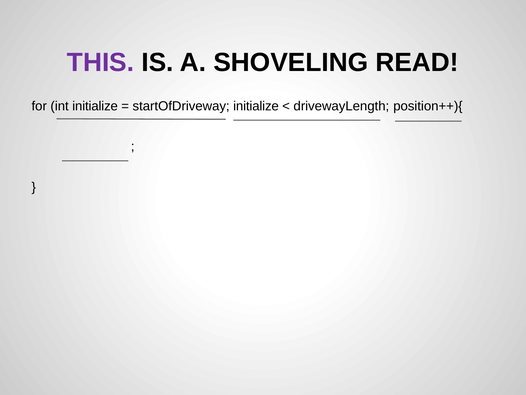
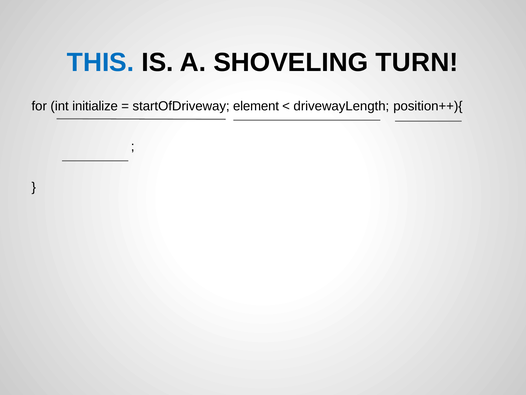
THIS colour: purple -> blue (101, 62)
READ: READ -> TURN (417, 62)
startOfDriveway initialize: initialize -> element (256, 106)
